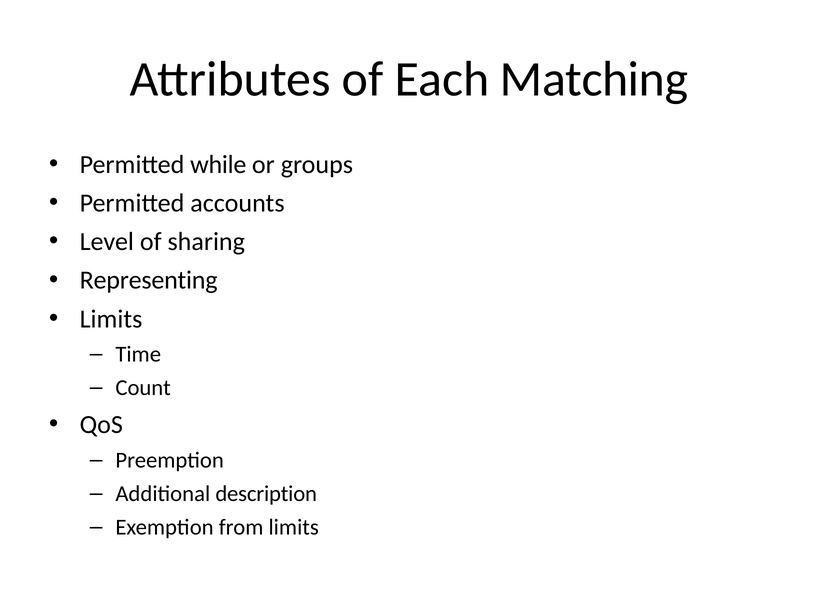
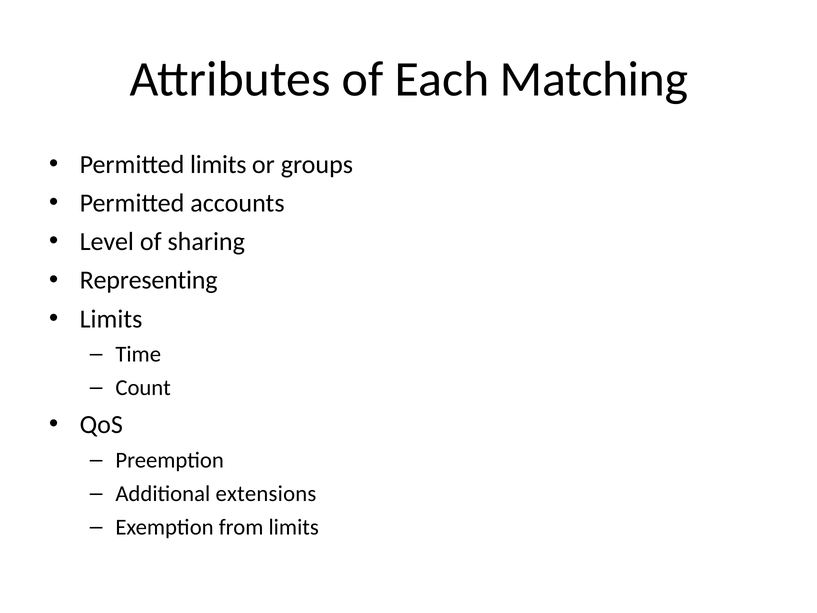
Permitted while: while -> limits (218, 165)
description: description -> extensions (266, 494)
